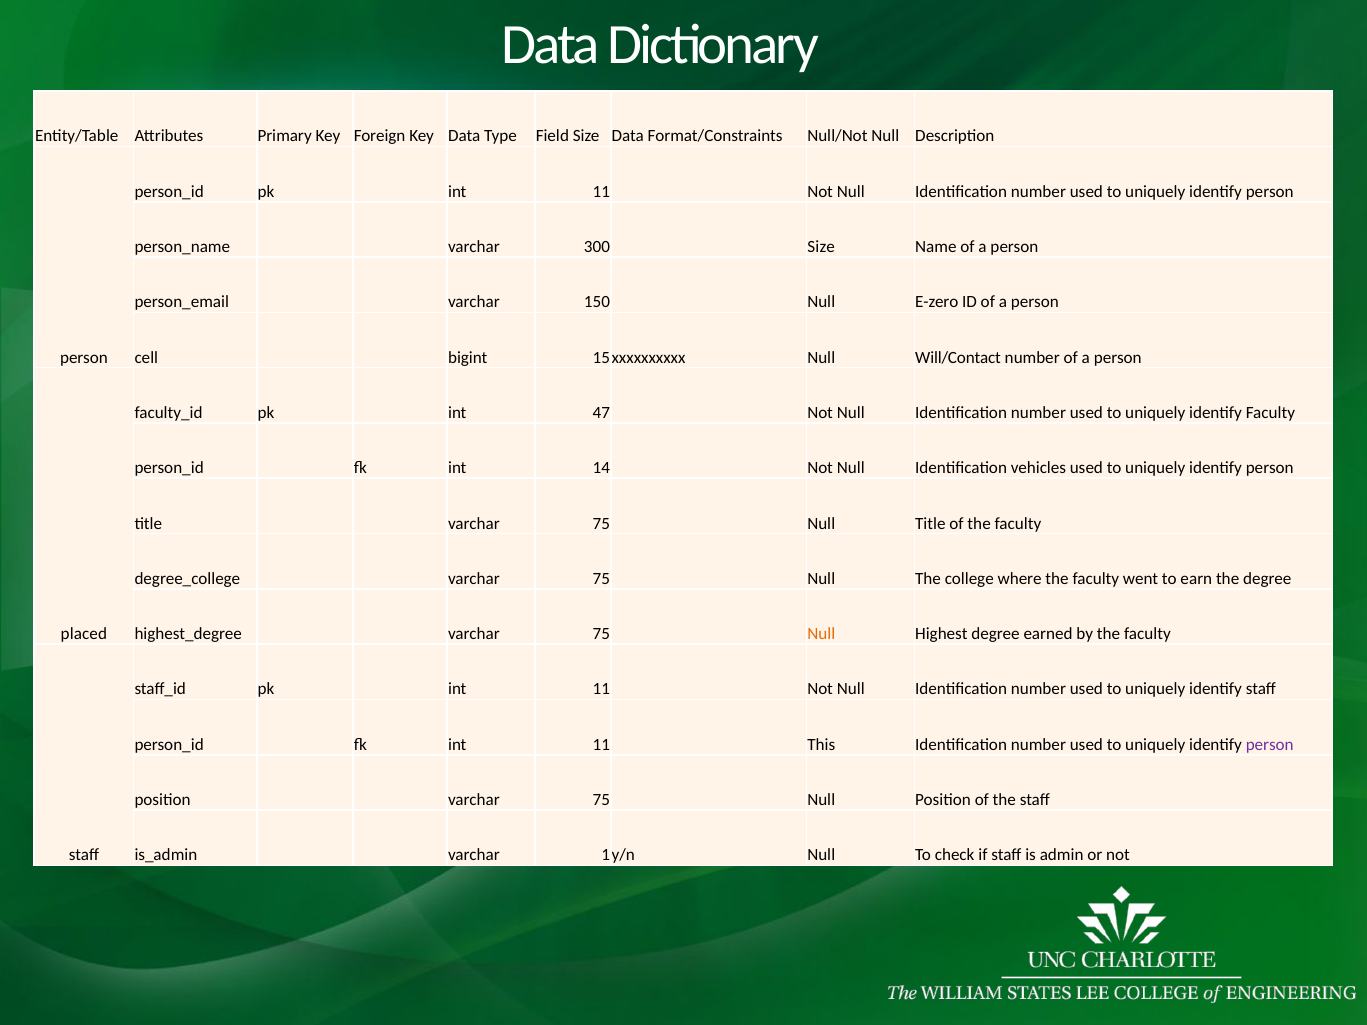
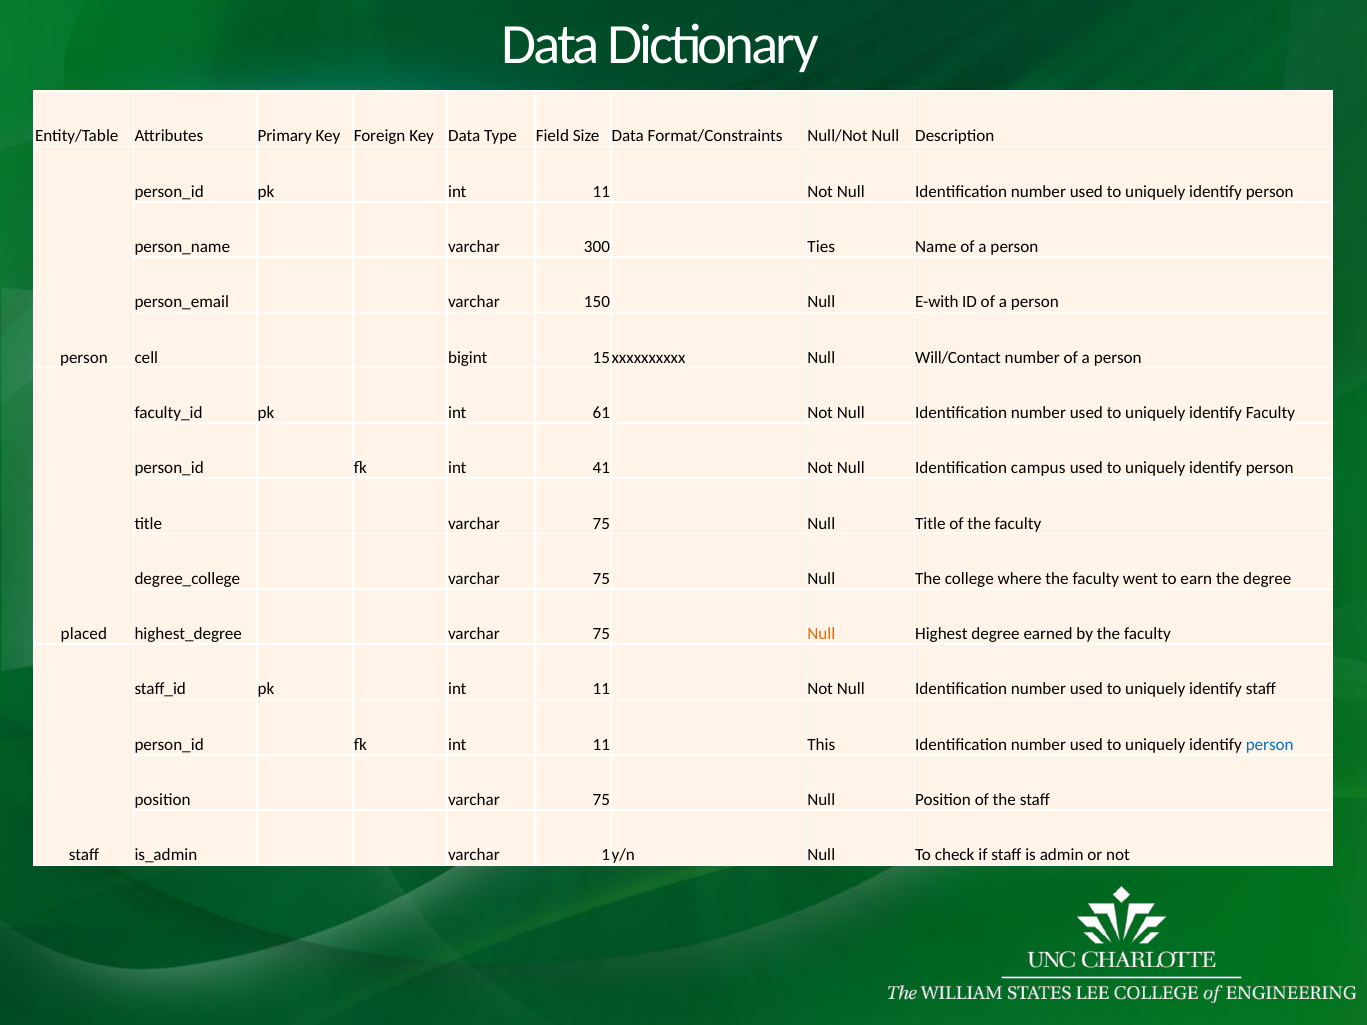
300 Size: Size -> Ties (821, 247)
E-zero: E-zero -> E-with (937, 302)
47: 47 -> 61 (601, 413)
14: 14 -> 41 (601, 468)
vehicles: vehicles -> campus (1038, 468)
person colour: purple -> blue (1270, 745)
